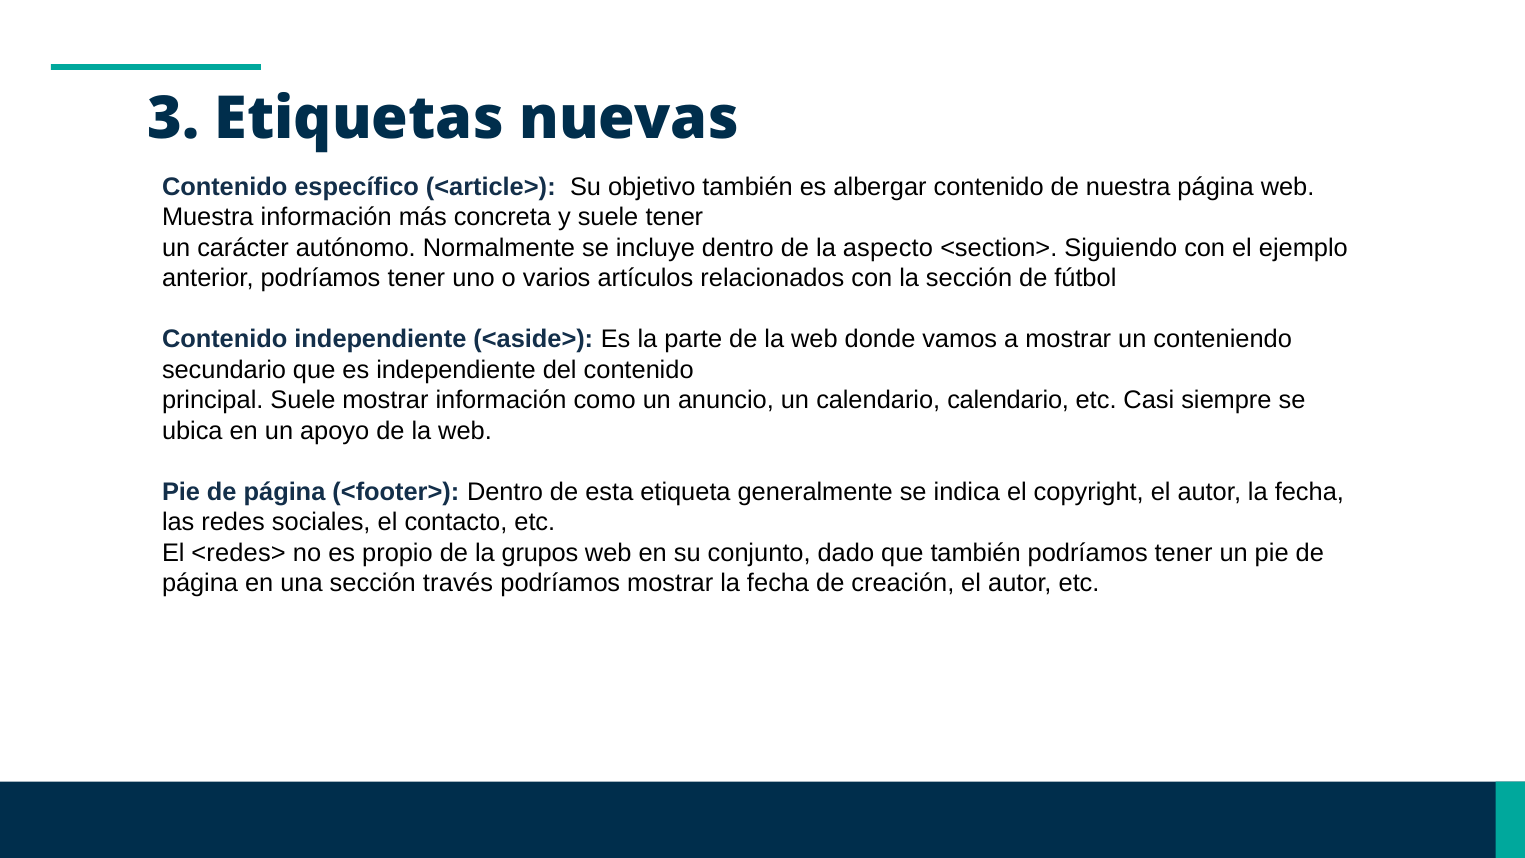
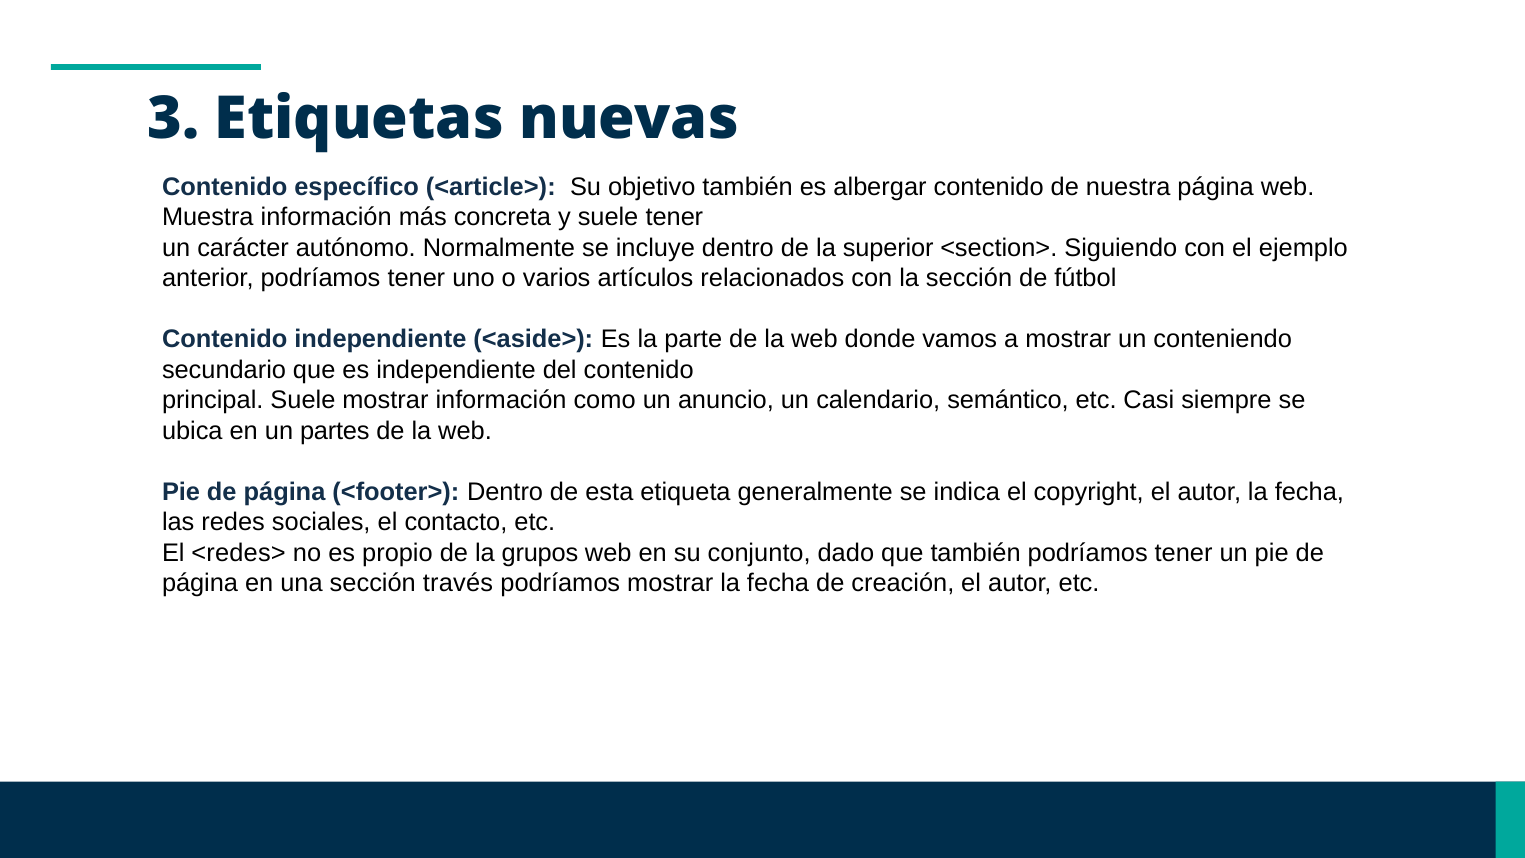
aspecto: aspecto -> superior (888, 248)
calendario calendario: calendario -> semántico (1008, 400)
apoyo: apoyo -> partes (335, 431)
